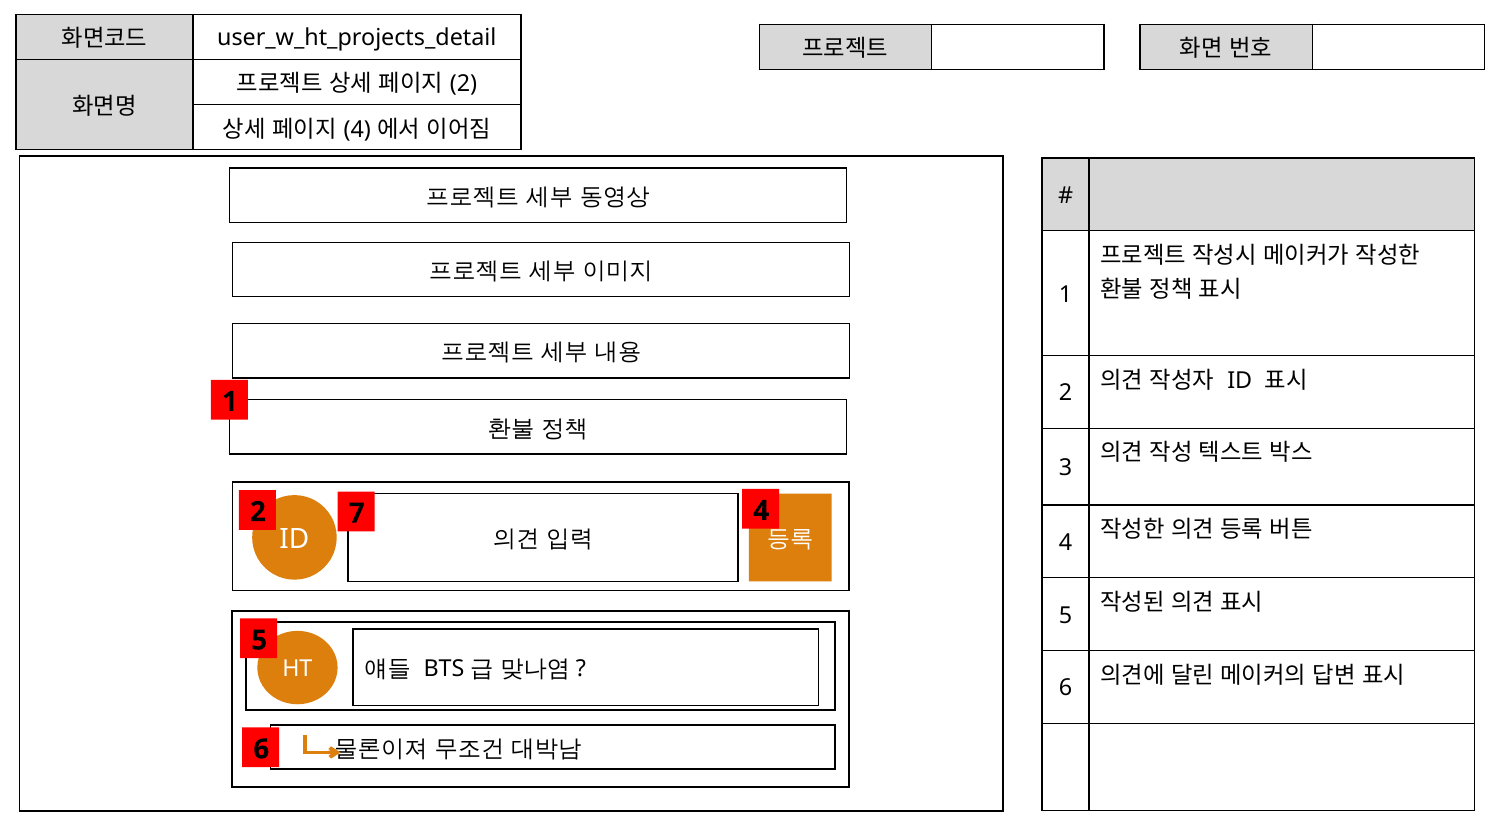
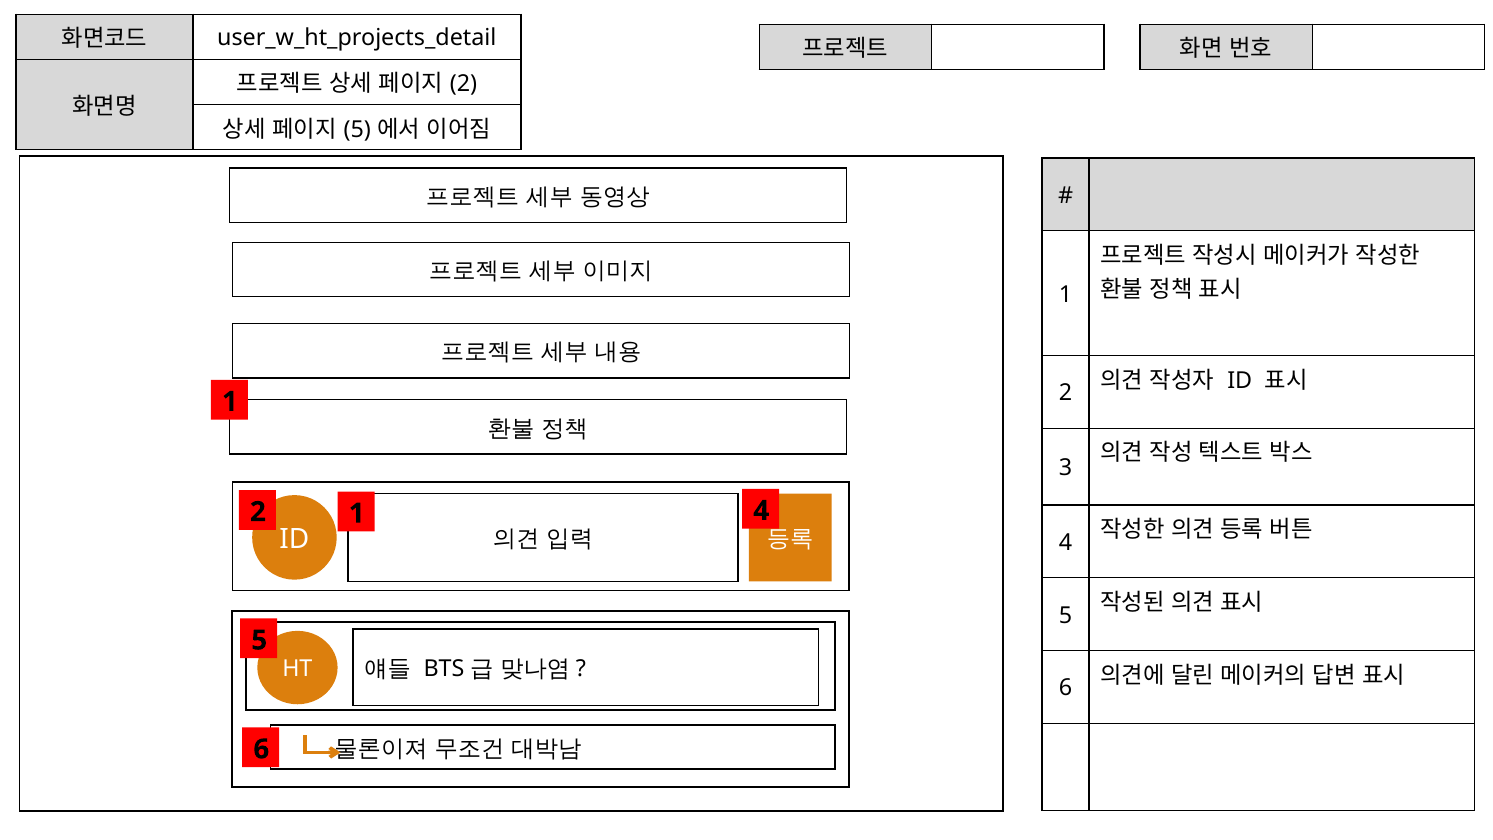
4: 4 -> 5 (357, 129)
2 7: 7 -> 1 (357, 513)
